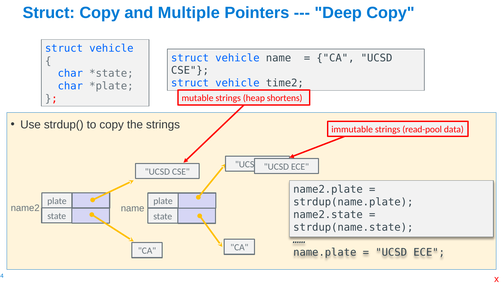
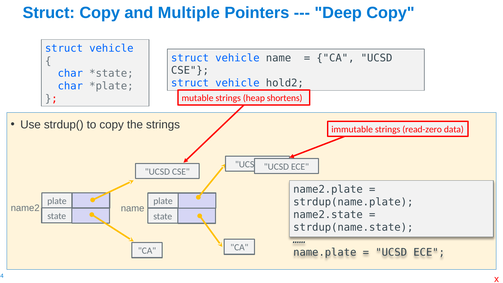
time2: time2 -> hold2 (285, 83)
read-pool: read-pool -> read-zero (422, 129)
